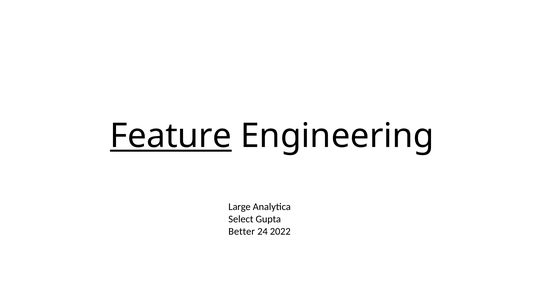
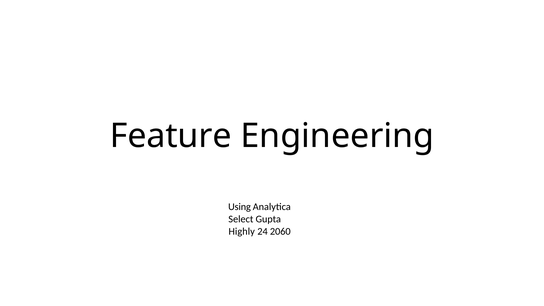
Feature underline: present -> none (171, 136)
Large: Large -> Using (240, 207)
Better: Better -> Highly (242, 231)
2022: 2022 -> 2060 (280, 231)
